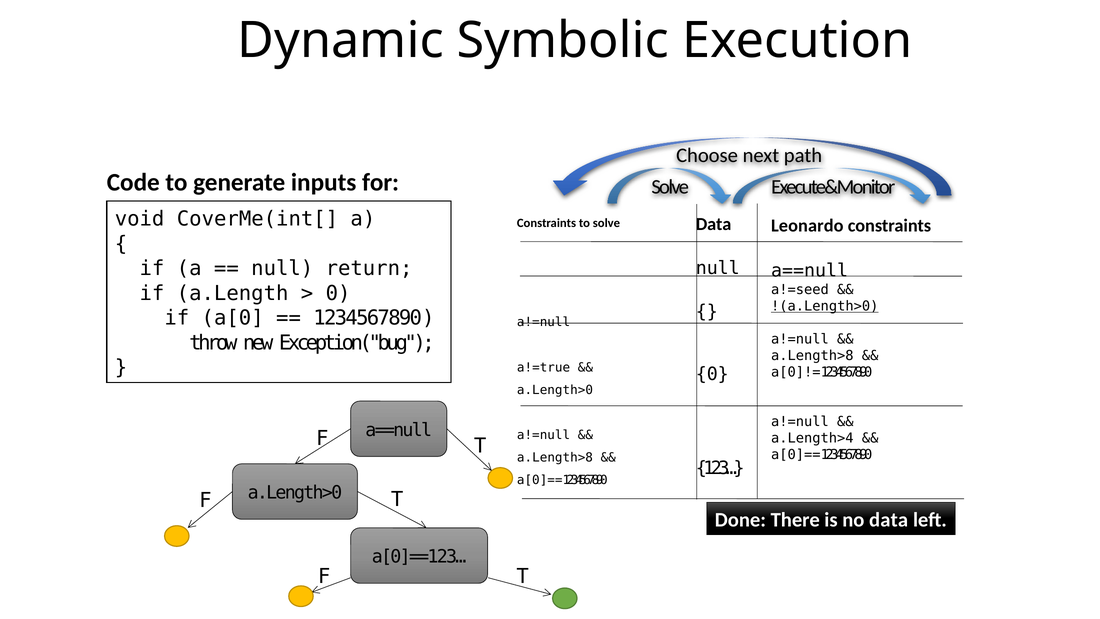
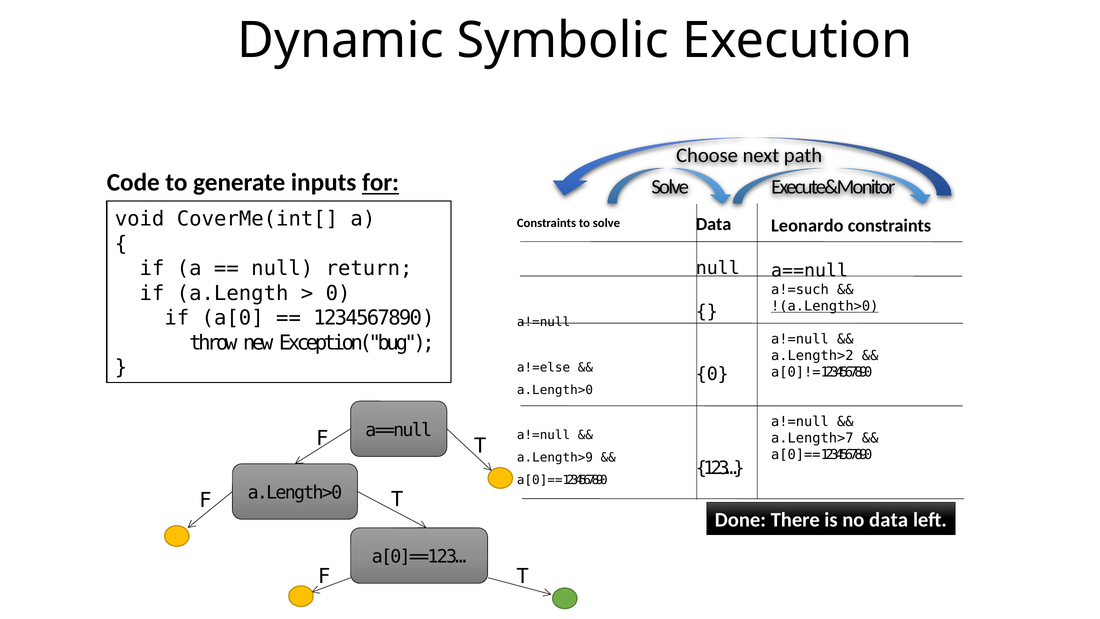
for underline: none -> present (381, 183)
a!=seed: a!=seed -> a!=such (800, 290)
a.Length>8: a.Length>8 -> a.Length>2 (812, 356)
a!=true: a!=true -> a!=else (544, 367)
a.Length>4: a.Length>4 -> a.Length>7 (812, 438)
a.Length>8: a.Length>8 -> a.Length>9 (555, 457)
